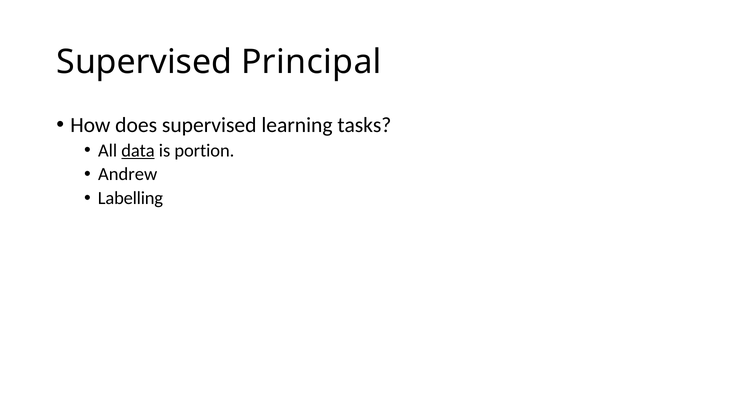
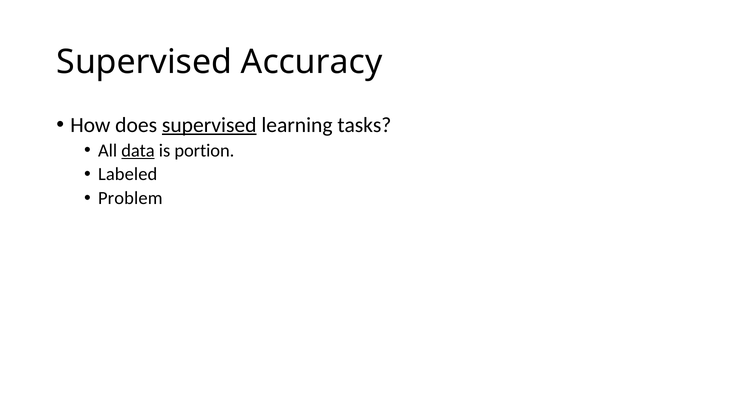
Principal: Principal -> Accuracy (312, 62)
supervised underline: none -> present (209, 125)
Andrew: Andrew -> Labeled (128, 174)
Labelling: Labelling -> Problem (130, 198)
